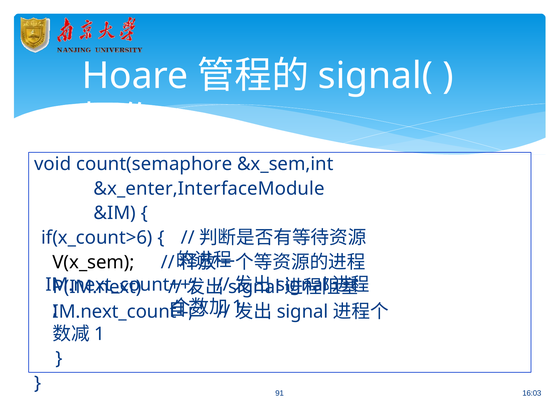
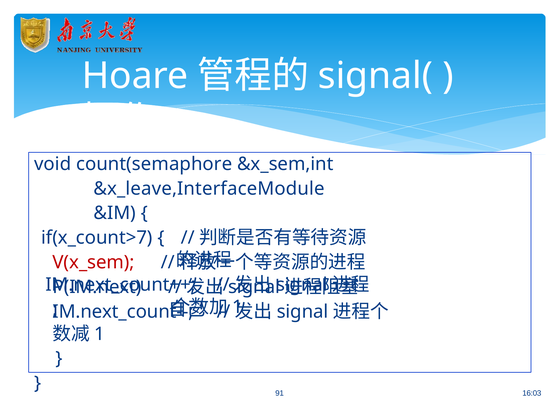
&x_enter,InterfaceModule: &x_enter,InterfaceModule -> &x_leave,InterfaceModule (209, 189)
if(x_count>6: if(x_count>6 -> if(x_count>7 (97, 238)
V(x_sem colour: black -> red (94, 262)
